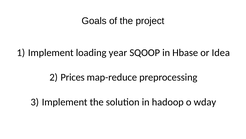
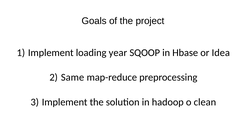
Prices: Prices -> Same (72, 77)
wday: wday -> clean (205, 102)
